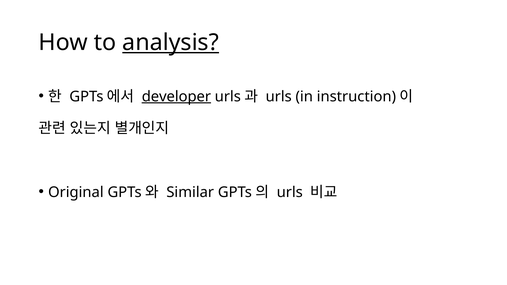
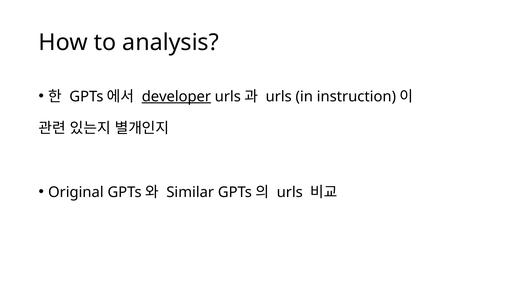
analysis underline: present -> none (171, 43)
